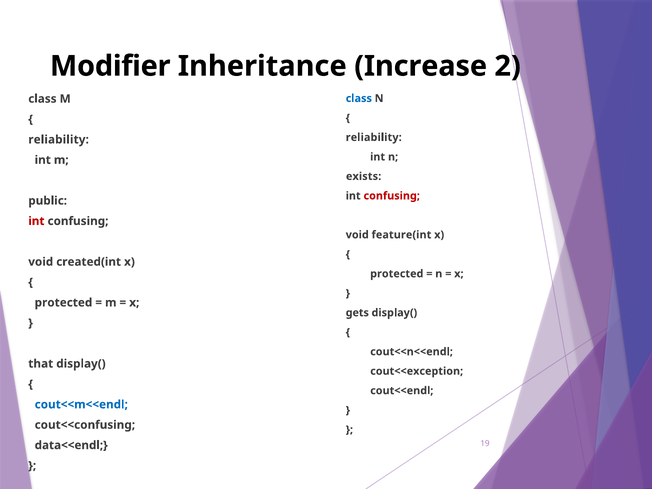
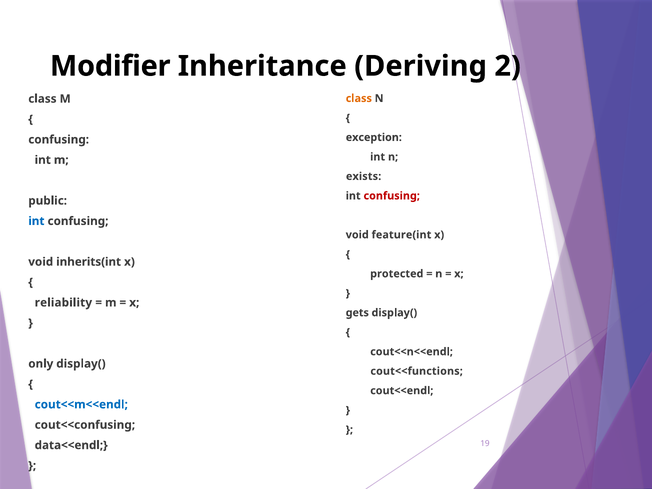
Increase: Increase -> Deriving (421, 66)
class colour: blue -> orange (359, 98)
reliability: reliability -> exception (374, 137)
reliability: reliability -> confusing (59, 140)
int colour: red -> blue (36, 221)
created(int: created(int -> inherits(int (89, 262)
protected: protected -> reliability (63, 303)
that: that -> only (41, 364)
cout<<exception: cout<<exception -> cout<<functions (417, 371)
